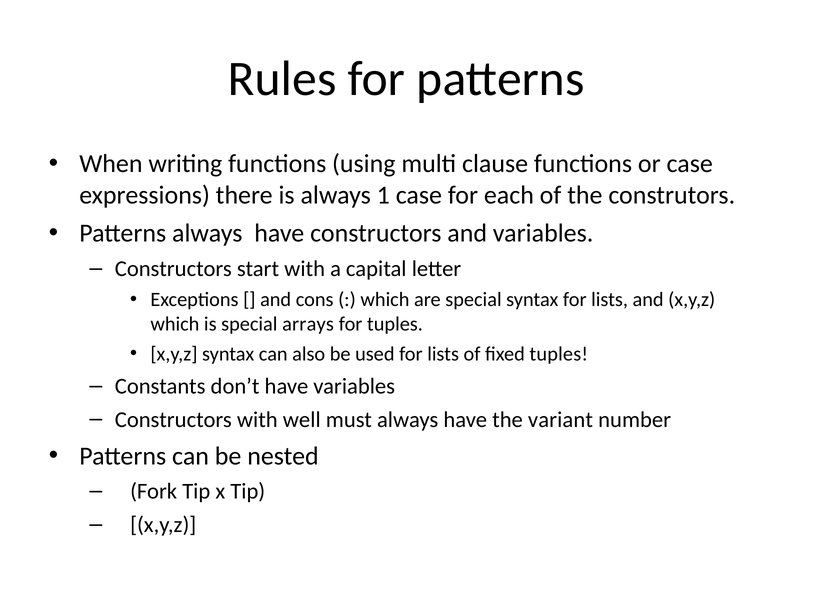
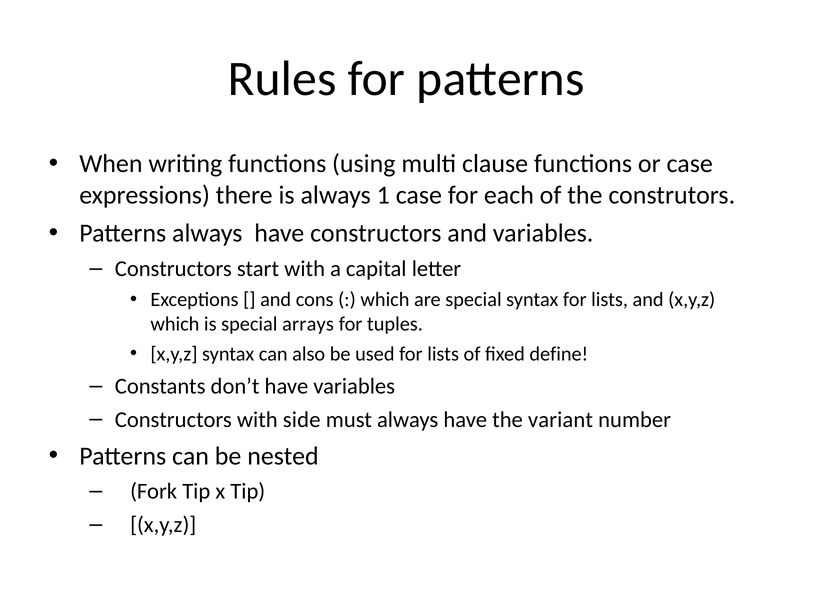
fixed tuples: tuples -> define (559, 354)
well: well -> side (302, 419)
